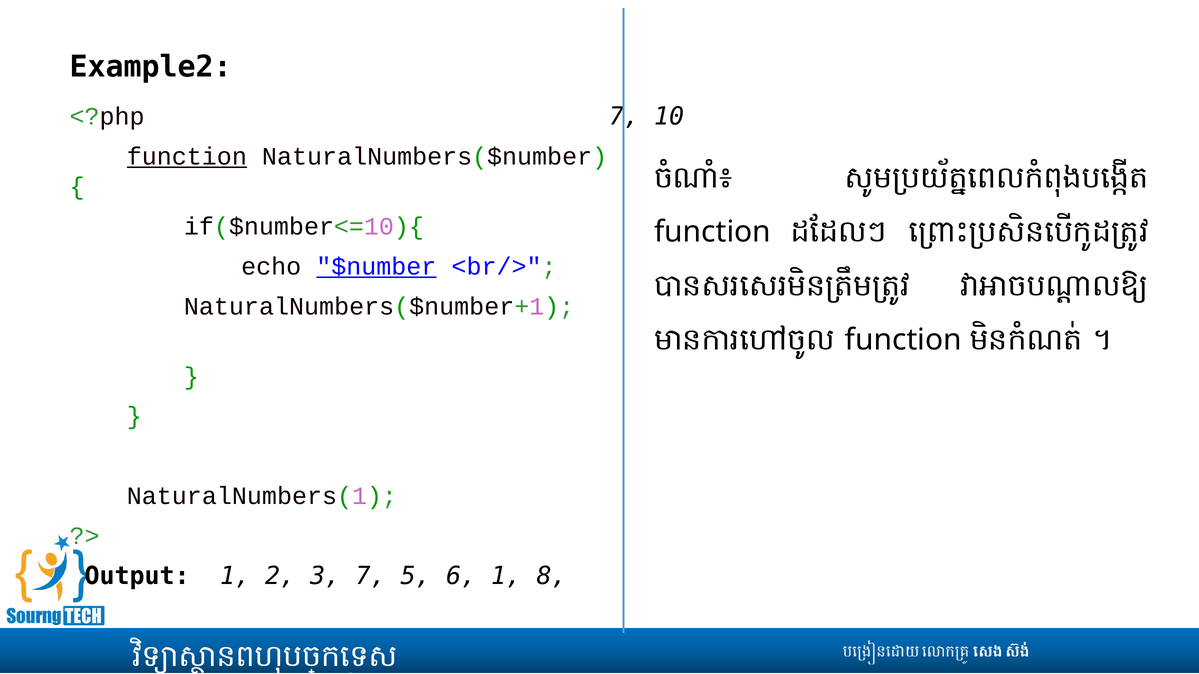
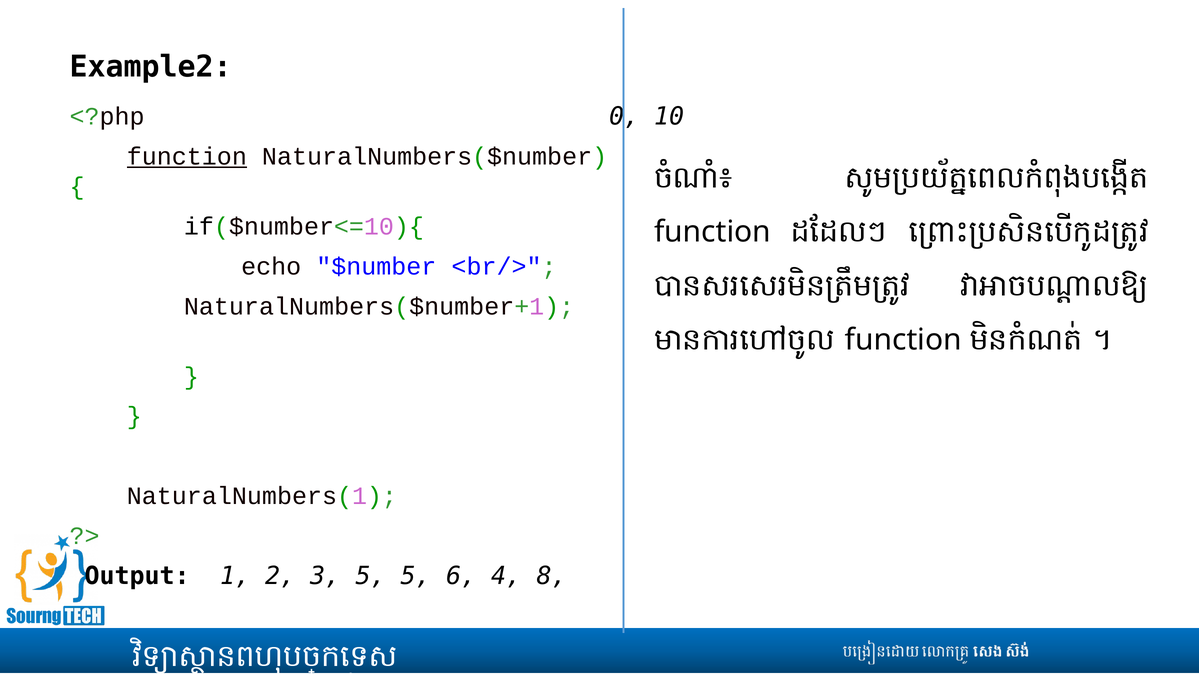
7: 7 -> 0 (624, 117)
$number underline: present -> none (376, 267)
3 7: 7 -> 5 (371, 576)
6 1: 1 -> 4 (506, 576)
